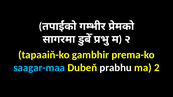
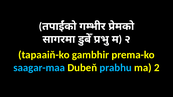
prabhu colour: white -> light blue (116, 68)
